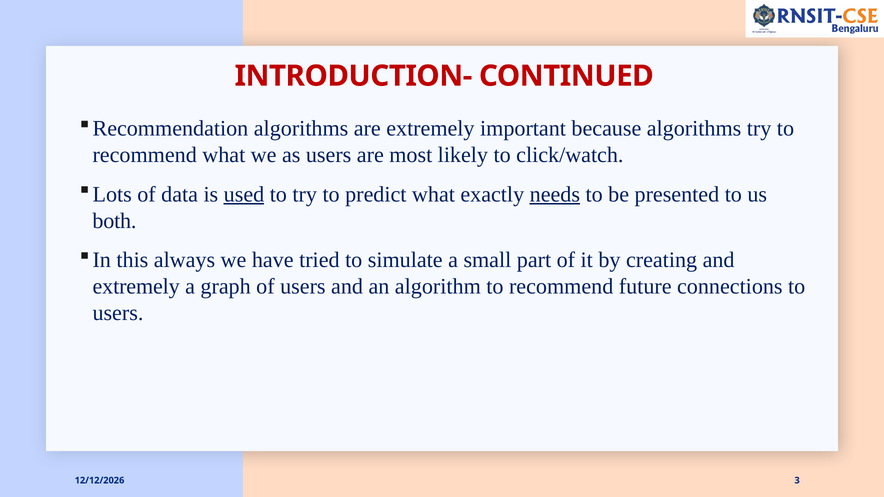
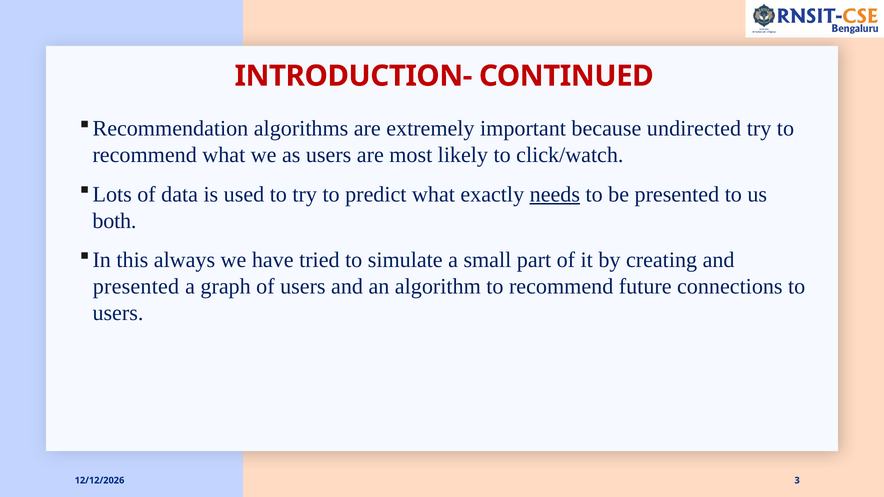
because algorithms: algorithms -> undirected (694, 128)
used underline: present -> none (244, 194)
extremely: extremely -> presented (136, 287)
